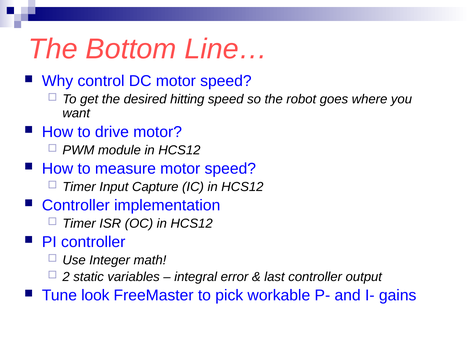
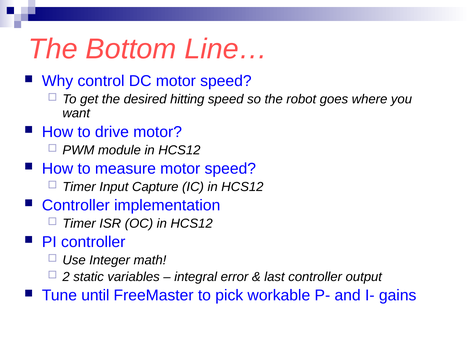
look: look -> until (95, 296)
